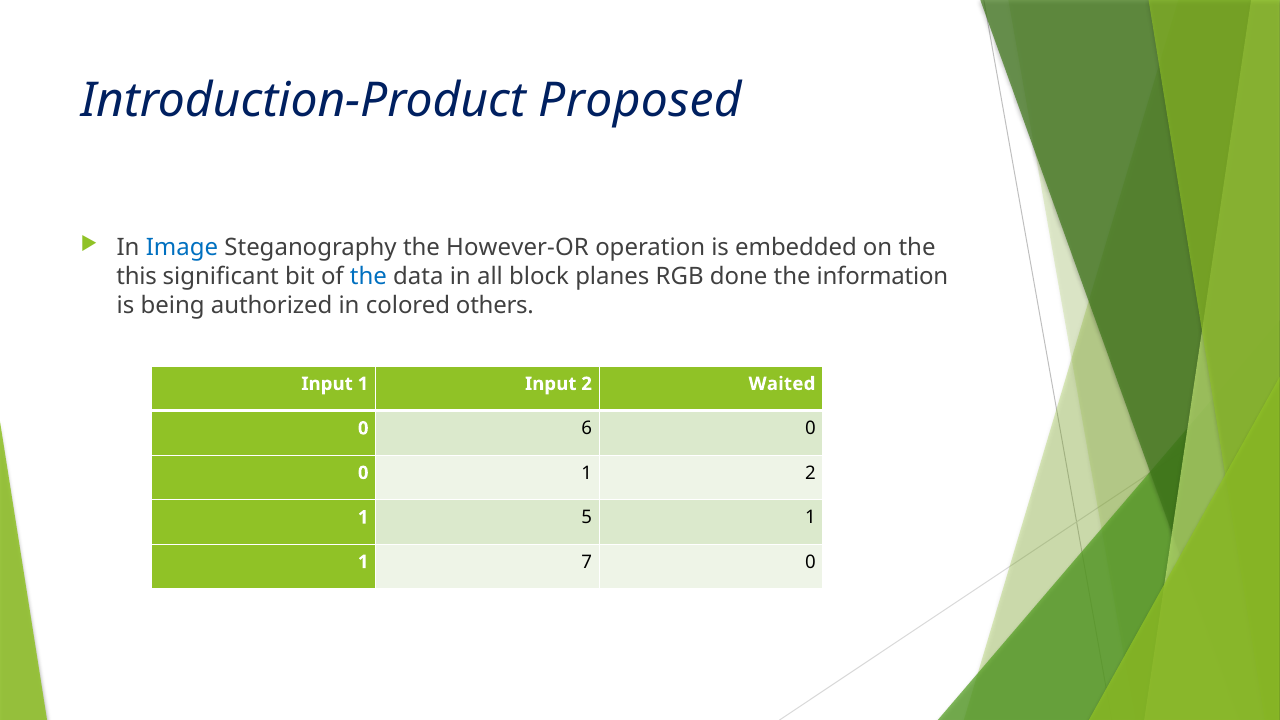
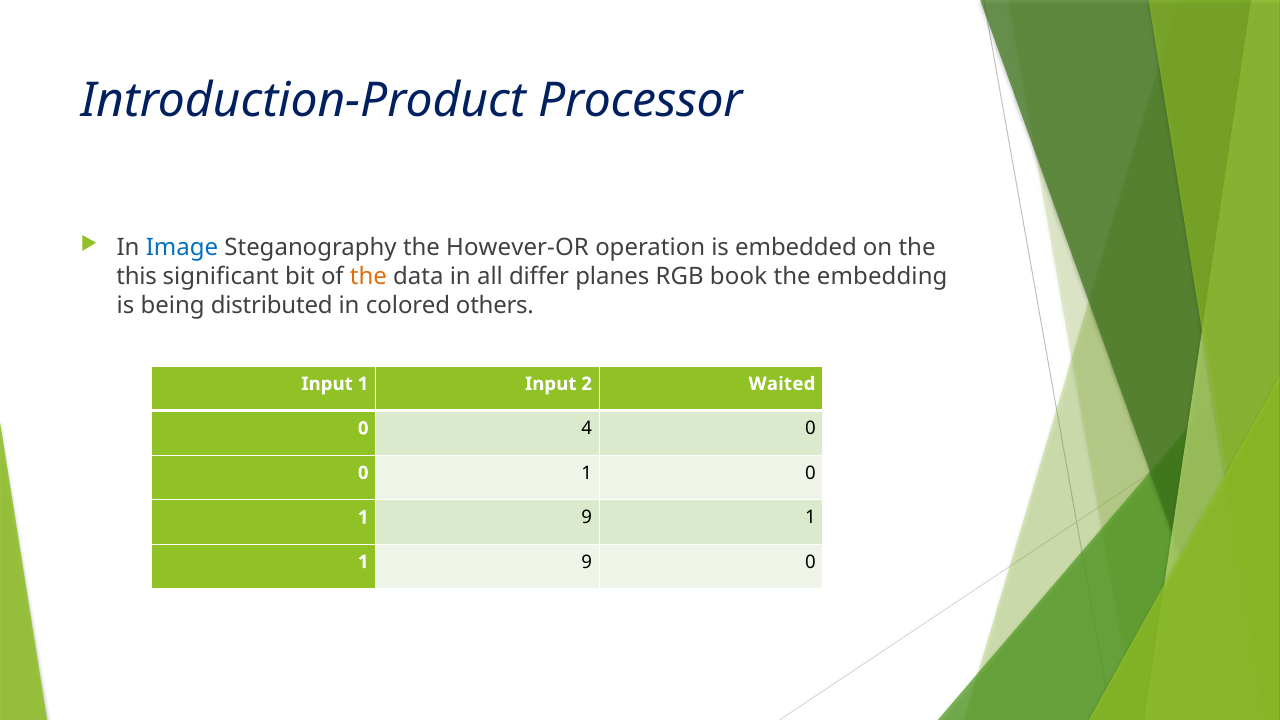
Proposed: Proposed -> Processor (640, 101)
the colour: blue -> orange (368, 277)
block: block -> differ (539, 277)
done: done -> book (739, 277)
information: information -> embedding (882, 277)
authorized: authorized -> distributed (272, 305)
6: 6 -> 4 (587, 428)
1 2: 2 -> 0 (811, 473)
5: 5 -> 9 (587, 517)
7: 7 -> 9 (587, 562)
